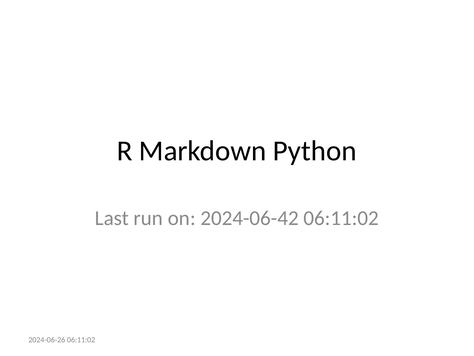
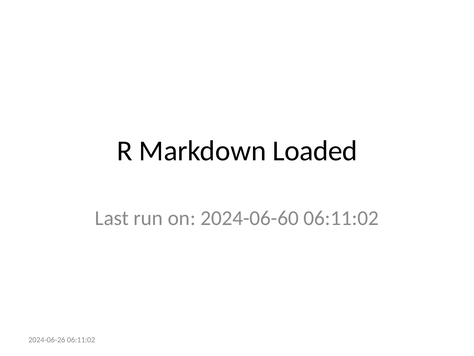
Python: Python -> Loaded (315, 151)
2024-06-42: 2024-06-42 -> 2024-06-60 (250, 218)
